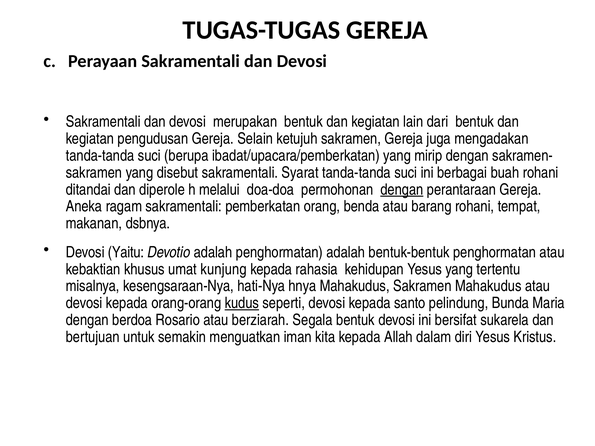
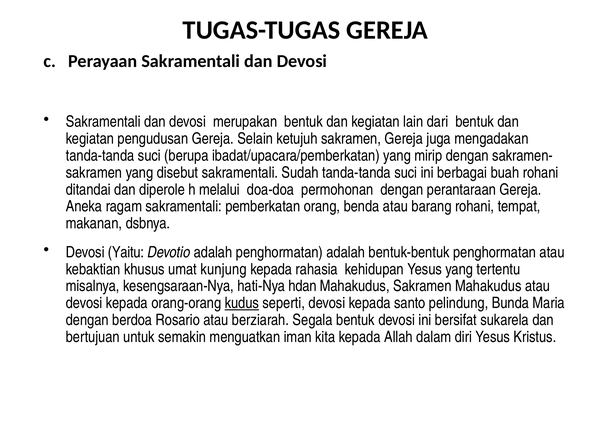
Syarat: Syarat -> Sudah (300, 173)
dengan underline: present -> none (402, 190)
hnya: hnya -> hdan (302, 286)
